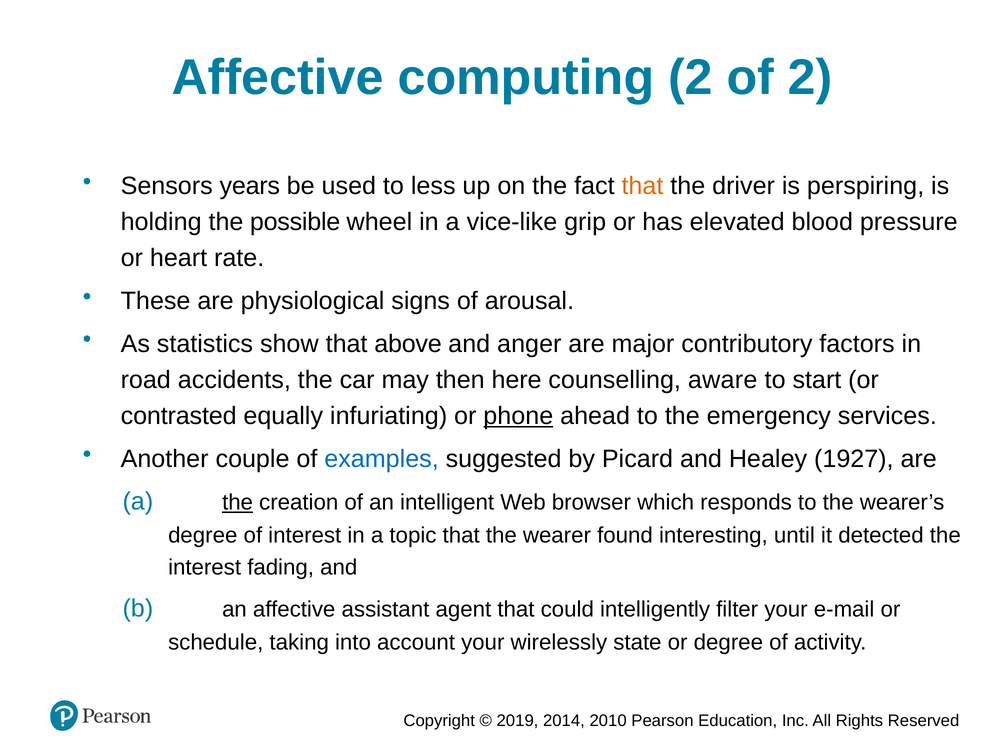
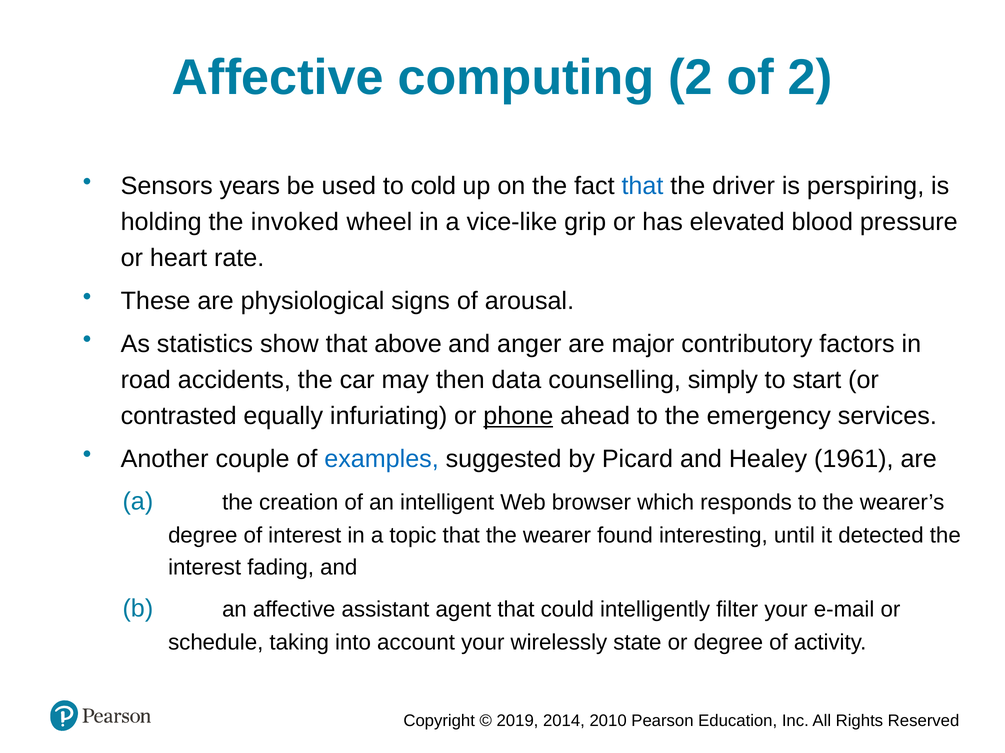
less: less -> cold (433, 186)
that colour: orange -> blue (642, 186)
possible: possible -> invoked (295, 222)
here: here -> data (516, 380)
aware: aware -> simply (723, 380)
1927: 1927 -> 1961 (854, 459)
the underline: present -> none (238, 503)
